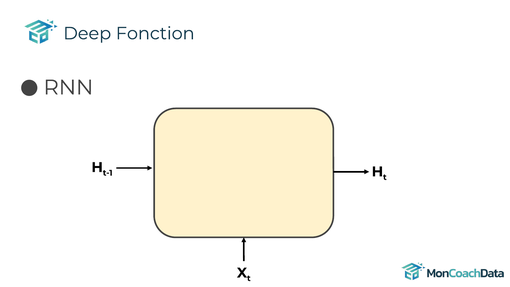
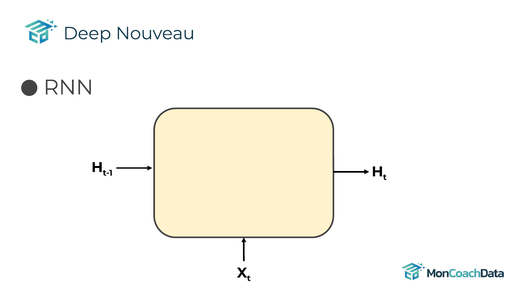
Fonction: Fonction -> Nouveau (155, 33)
